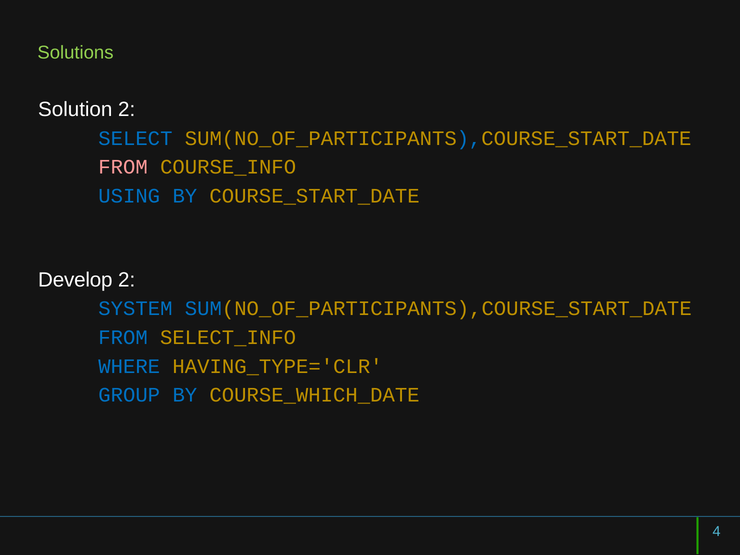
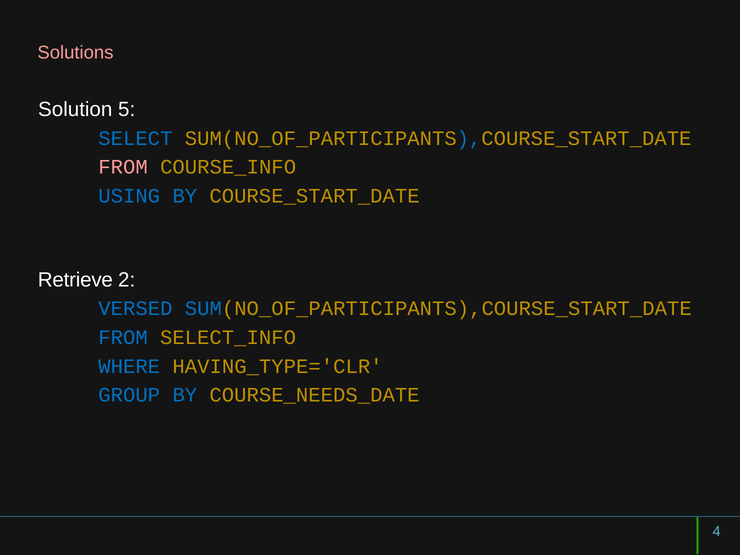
Solutions colour: light green -> pink (76, 53)
Solution 2: 2 -> 5 (127, 110)
Develop: Develop -> Retrieve (75, 280)
SYSTEM: SYSTEM -> VERSED (135, 309)
COURSE_WHICH_DATE: COURSE_WHICH_DATE -> COURSE_NEEDS_DATE (315, 395)
